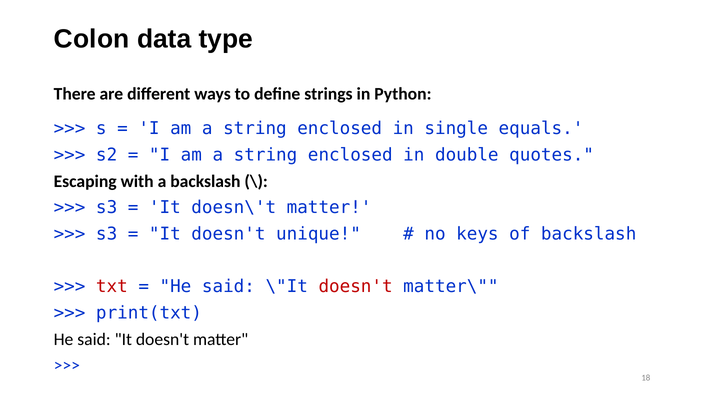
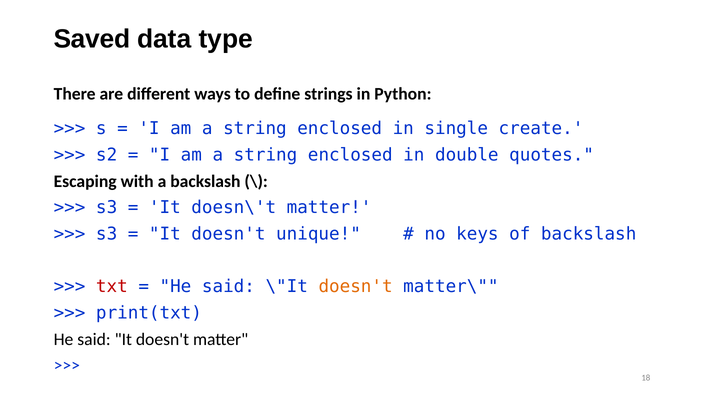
Colon: Colon -> Saved (92, 39)
equals: equals -> create (541, 129)
doesn't colour: red -> orange (356, 287)
